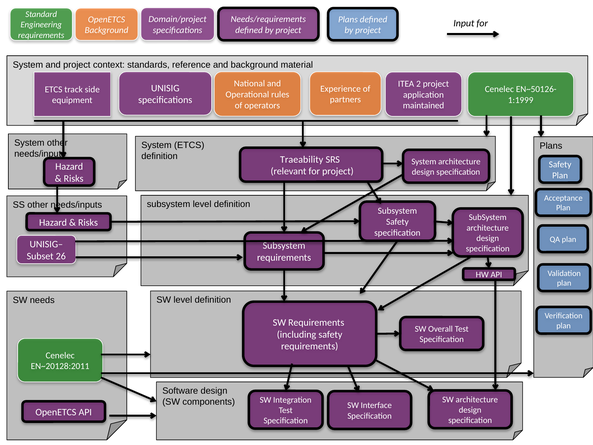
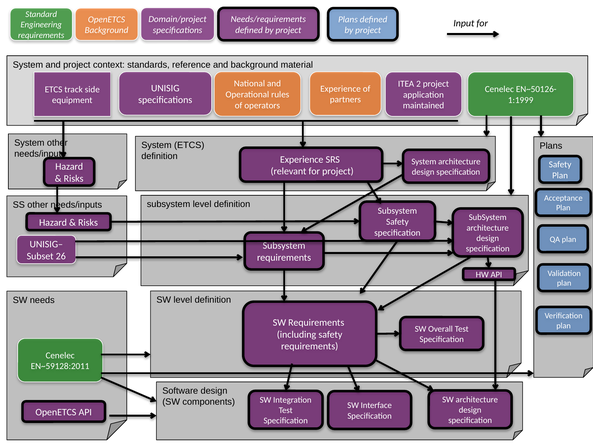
Traeability: Traeability -> Experience (302, 159)
EN~20128:2011: EN~20128:2011 -> EN~59128:2011 (60, 366)
